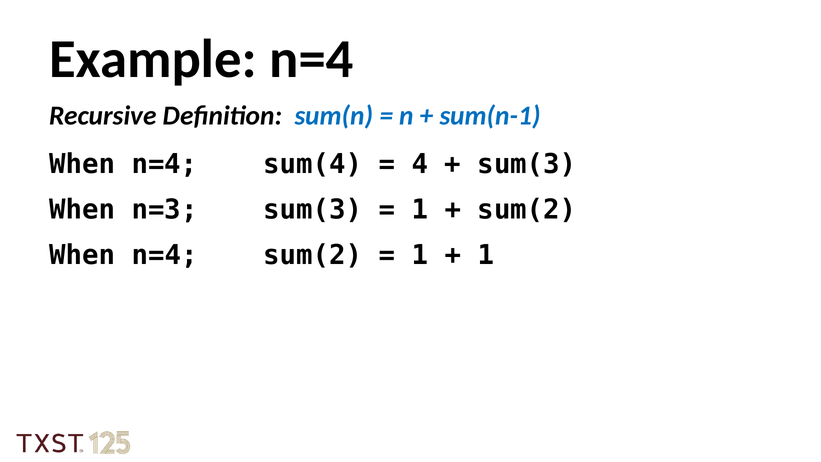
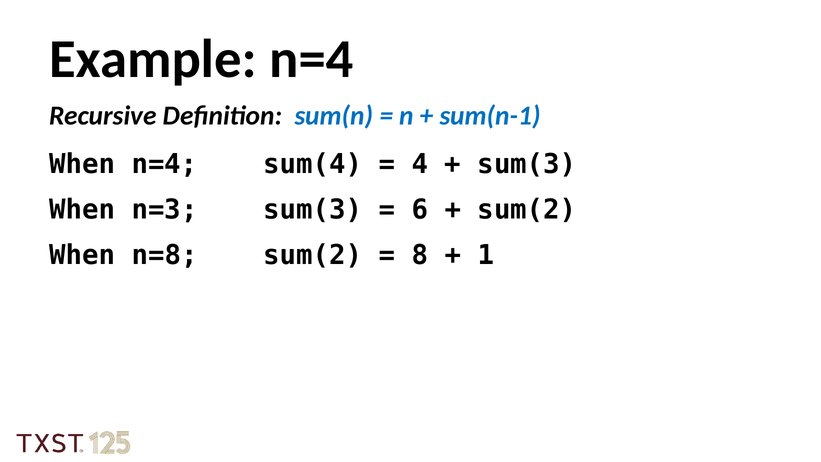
1: 1 -> 6 (420, 210)
n=4: n=4 -> n=8 (165, 255)
1: 1 -> 8 (420, 255)
